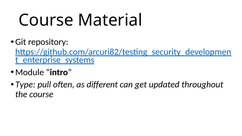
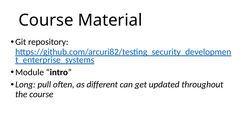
Type: Type -> Long (25, 85)
